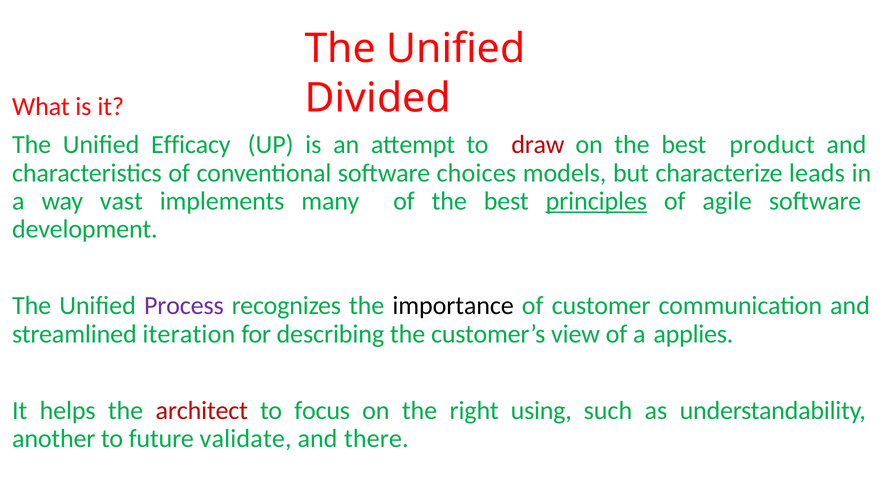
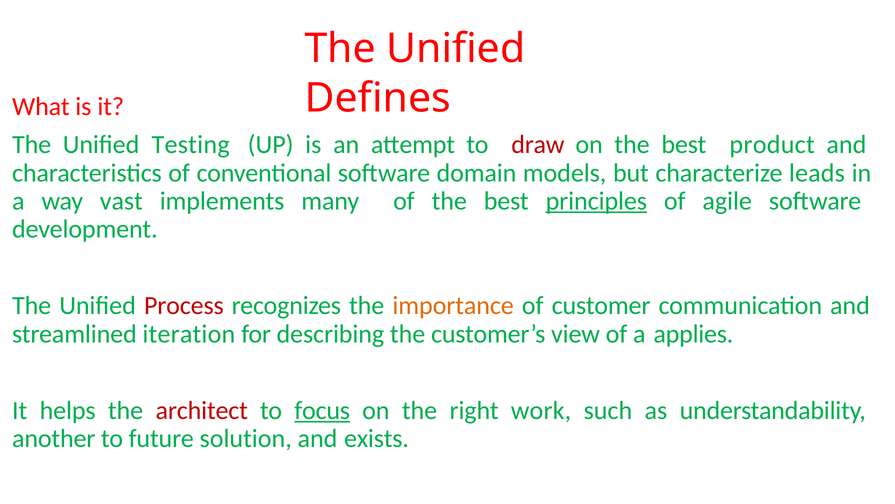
Divided: Divided -> Defines (378, 98)
Efficacy: Efficacy -> Testing (191, 145)
choices: choices -> domain (476, 173)
Process colour: purple -> red (184, 305)
importance colour: black -> orange (453, 305)
focus underline: none -> present (322, 410)
using: using -> work (541, 410)
validate: validate -> solution (246, 438)
there: there -> exists (376, 438)
